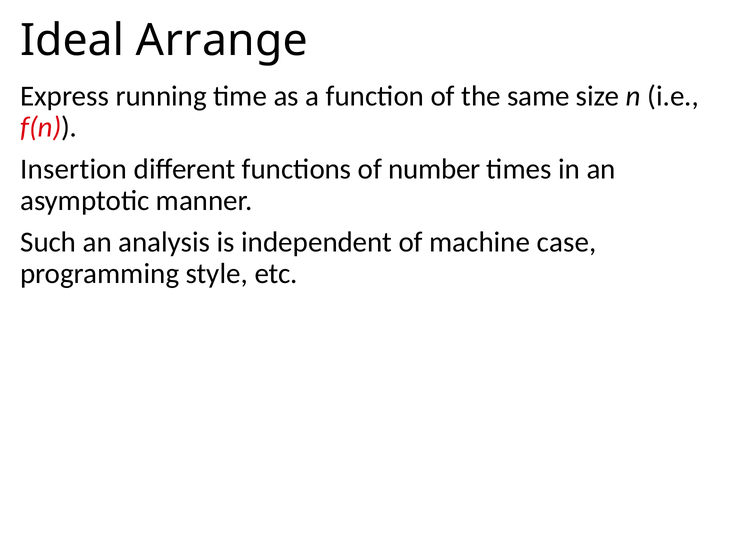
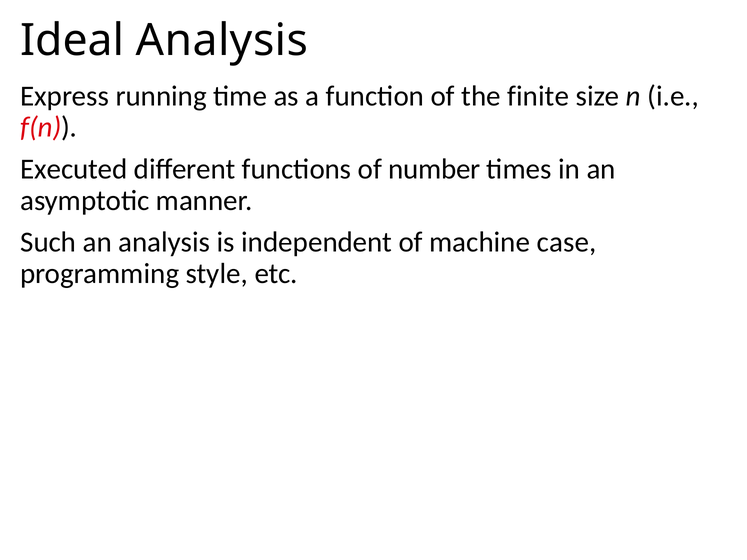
Ideal Arrange: Arrange -> Analysis (222, 41)
same: same -> finite (538, 96)
Insertion: Insertion -> Executed (74, 169)
